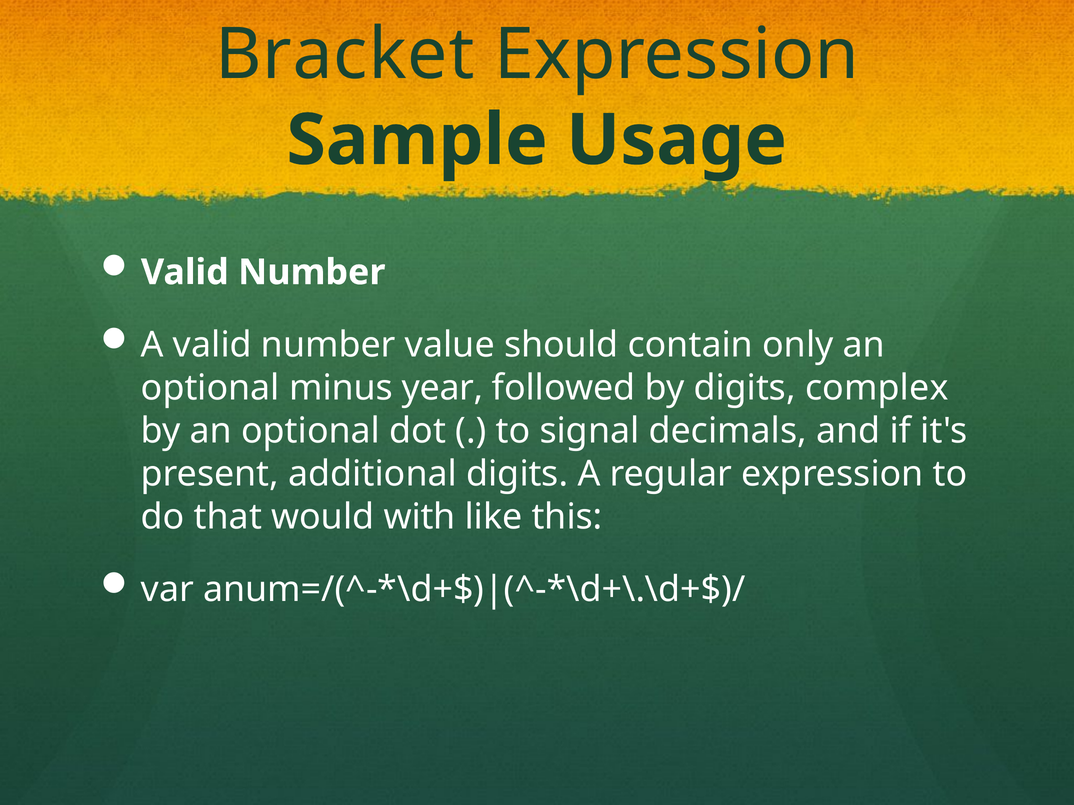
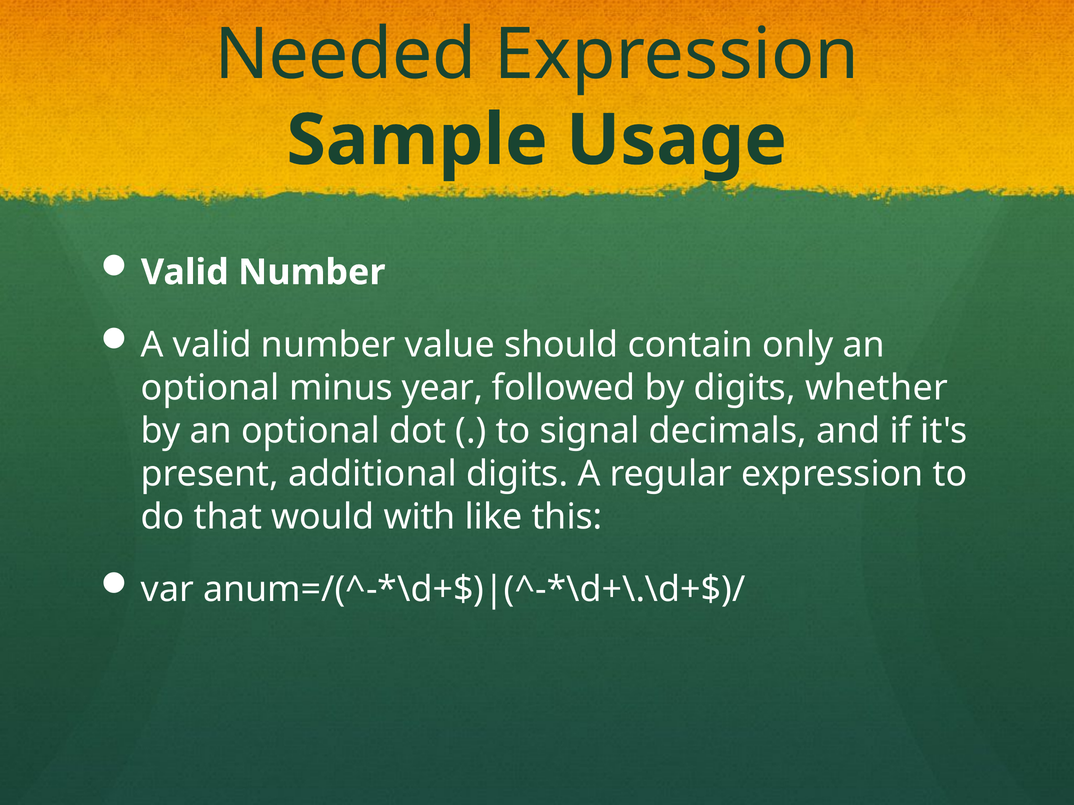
Bracket: Bracket -> Needed (345, 55)
complex: complex -> whether (877, 388)
